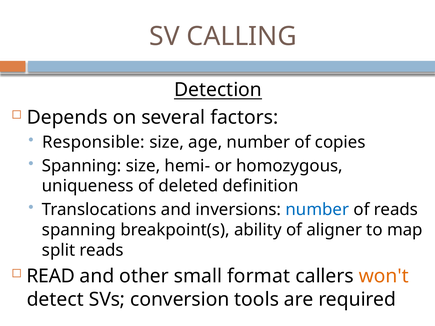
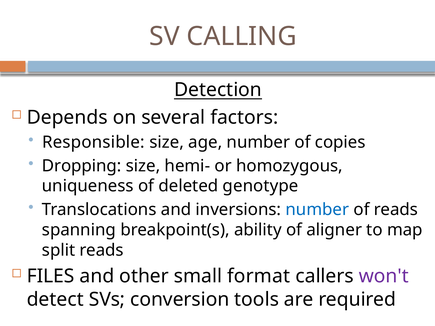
Spanning: Spanning -> Dropping (82, 166)
definition: definition -> genotype (261, 186)
READ: READ -> FILES (51, 276)
won't colour: orange -> purple (384, 276)
